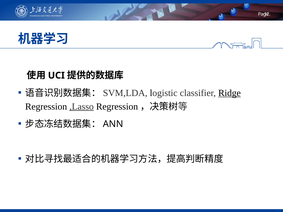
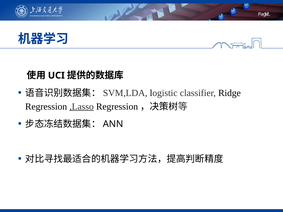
Ridge underline: present -> none (230, 93)
